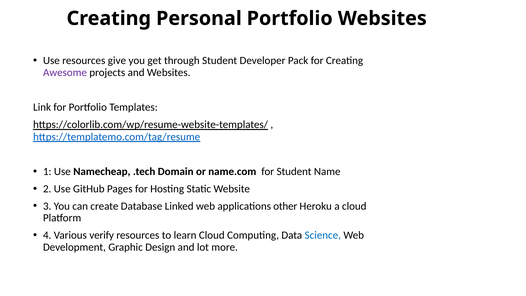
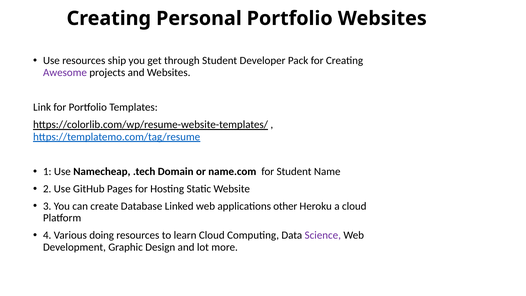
give: give -> ship (117, 61)
verify: verify -> doing (102, 235)
Science colour: blue -> purple (323, 235)
